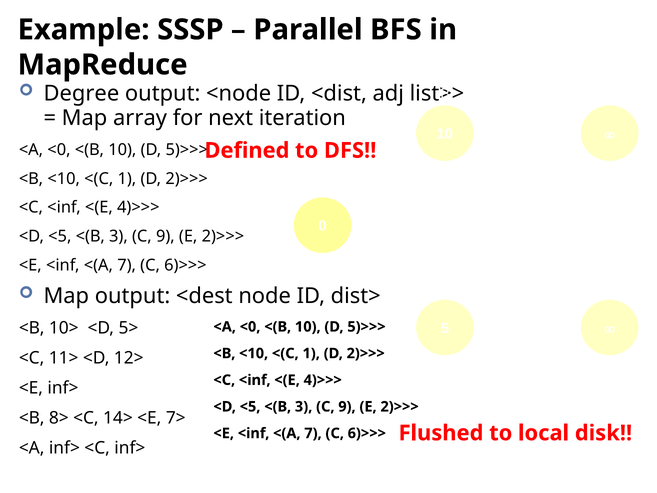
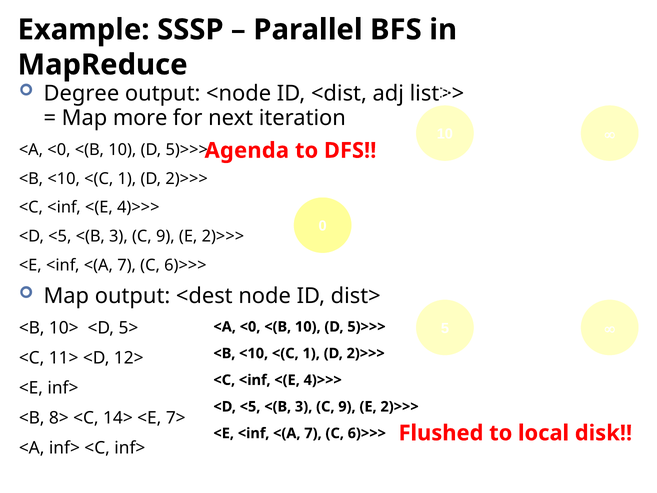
array: array -> more (140, 118)
Defined: Defined -> Agenda (247, 150)
